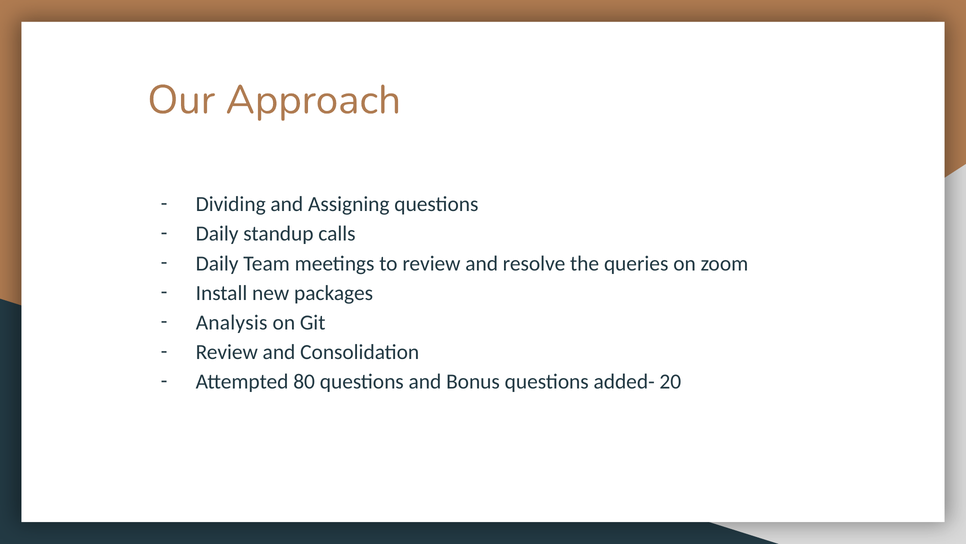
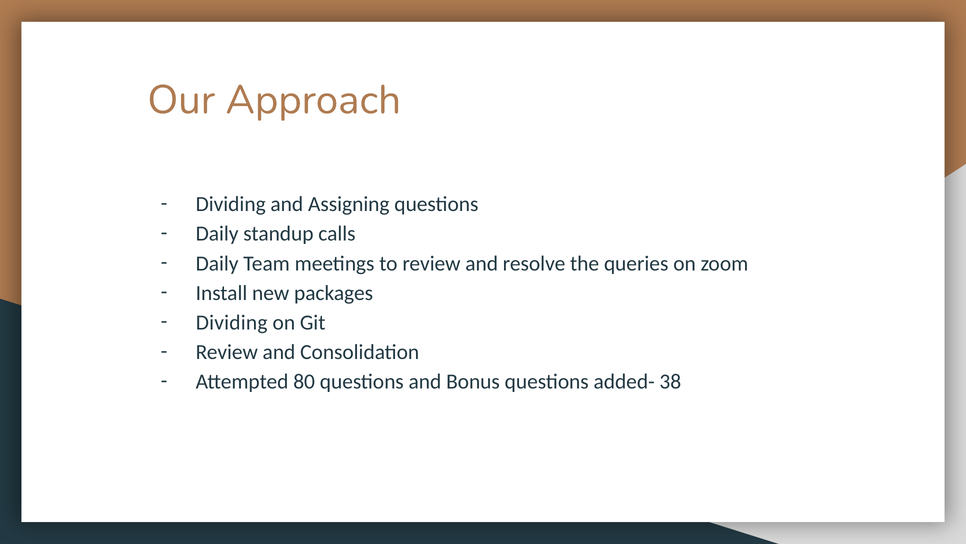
Analysis: Analysis -> Dividing (232, 322)
20: 20 -> 38 (670, 381)
